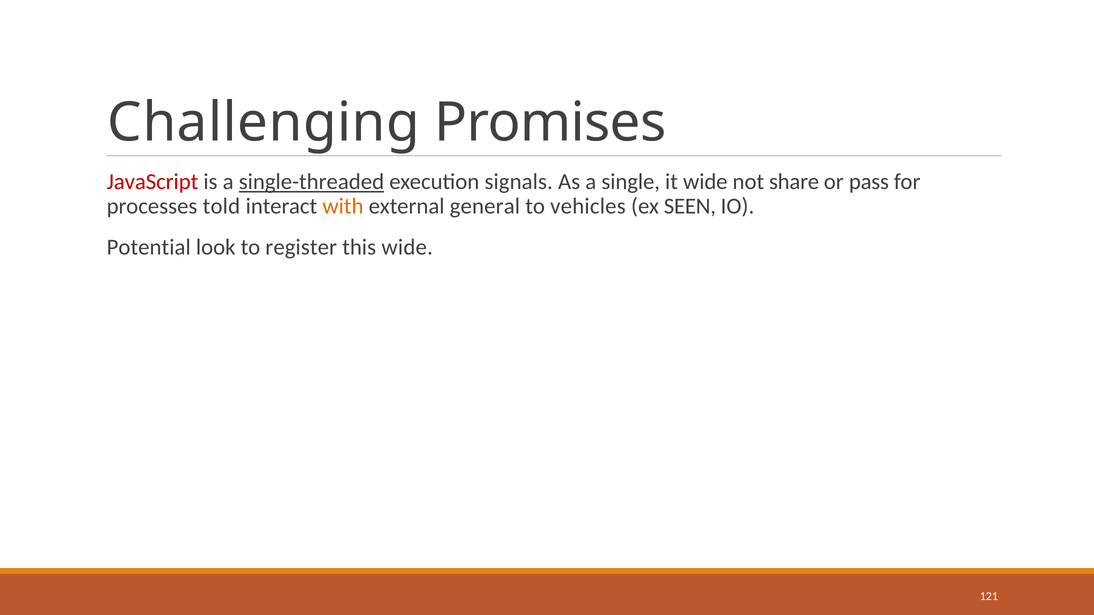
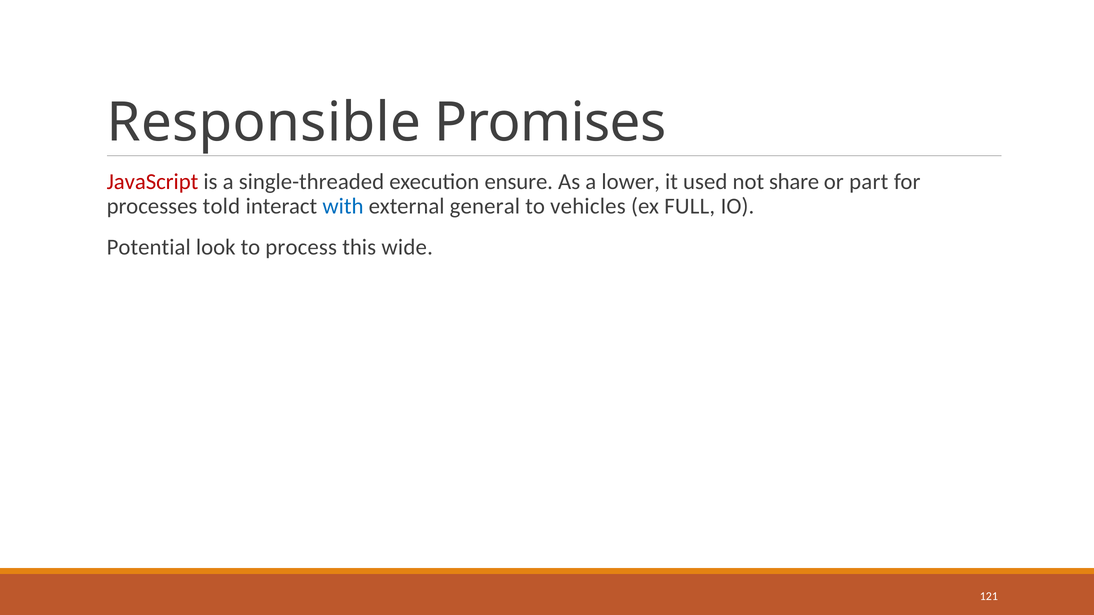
Challenging: Challenging -> Responsible (264, 123)
single-threaded underline: present -> none (311, 182)
signals: signals -> ensure (519, 182)
single: single -> lower (631, 182)
it wide: wide -> used (705, 182)
pass: pass -> part (869, 182)
with colour: orange -> blue (343, 207)
SEEN: SEEN -> FULL (690, 207)
register: register -> process (301, 247)
